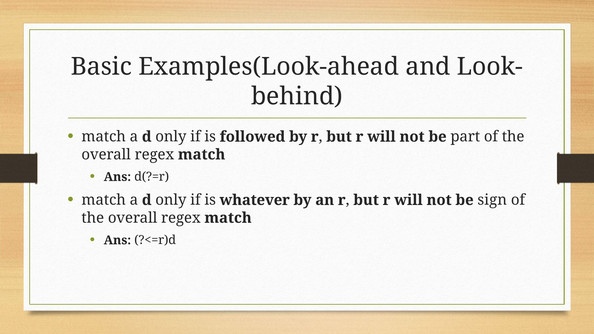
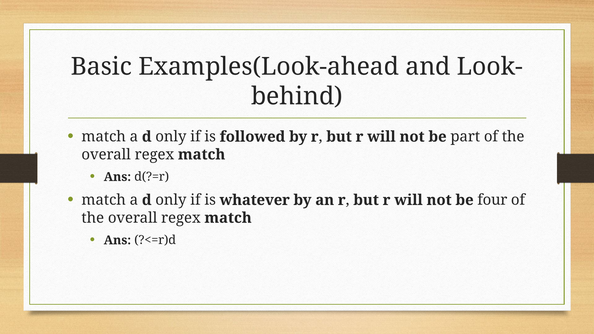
sign: sign -> four (492, 200)
